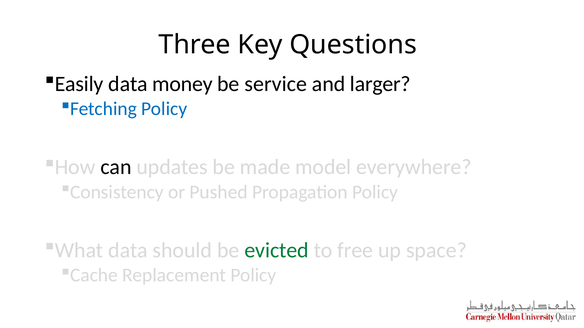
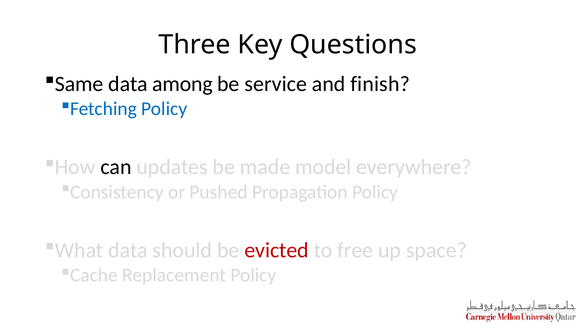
Easily: Easily -> Same (79, 84)
money: money -> among (182, 84)
larger: larger -> finish (380, 84)
evicted colour: green -> red (277, 251)
